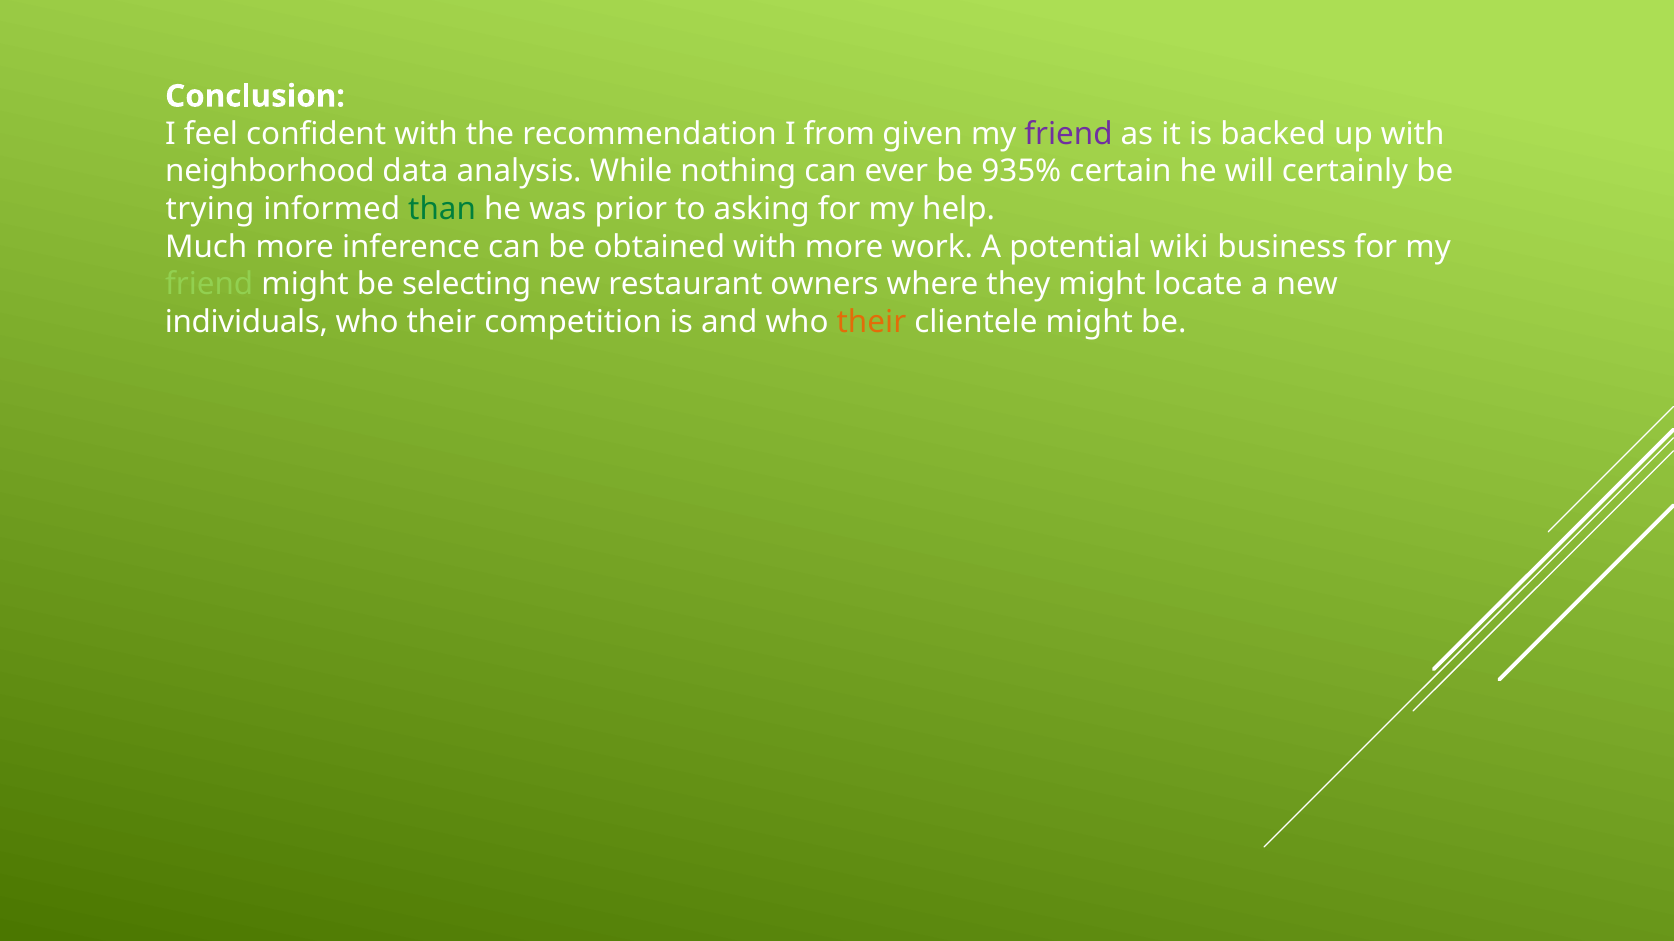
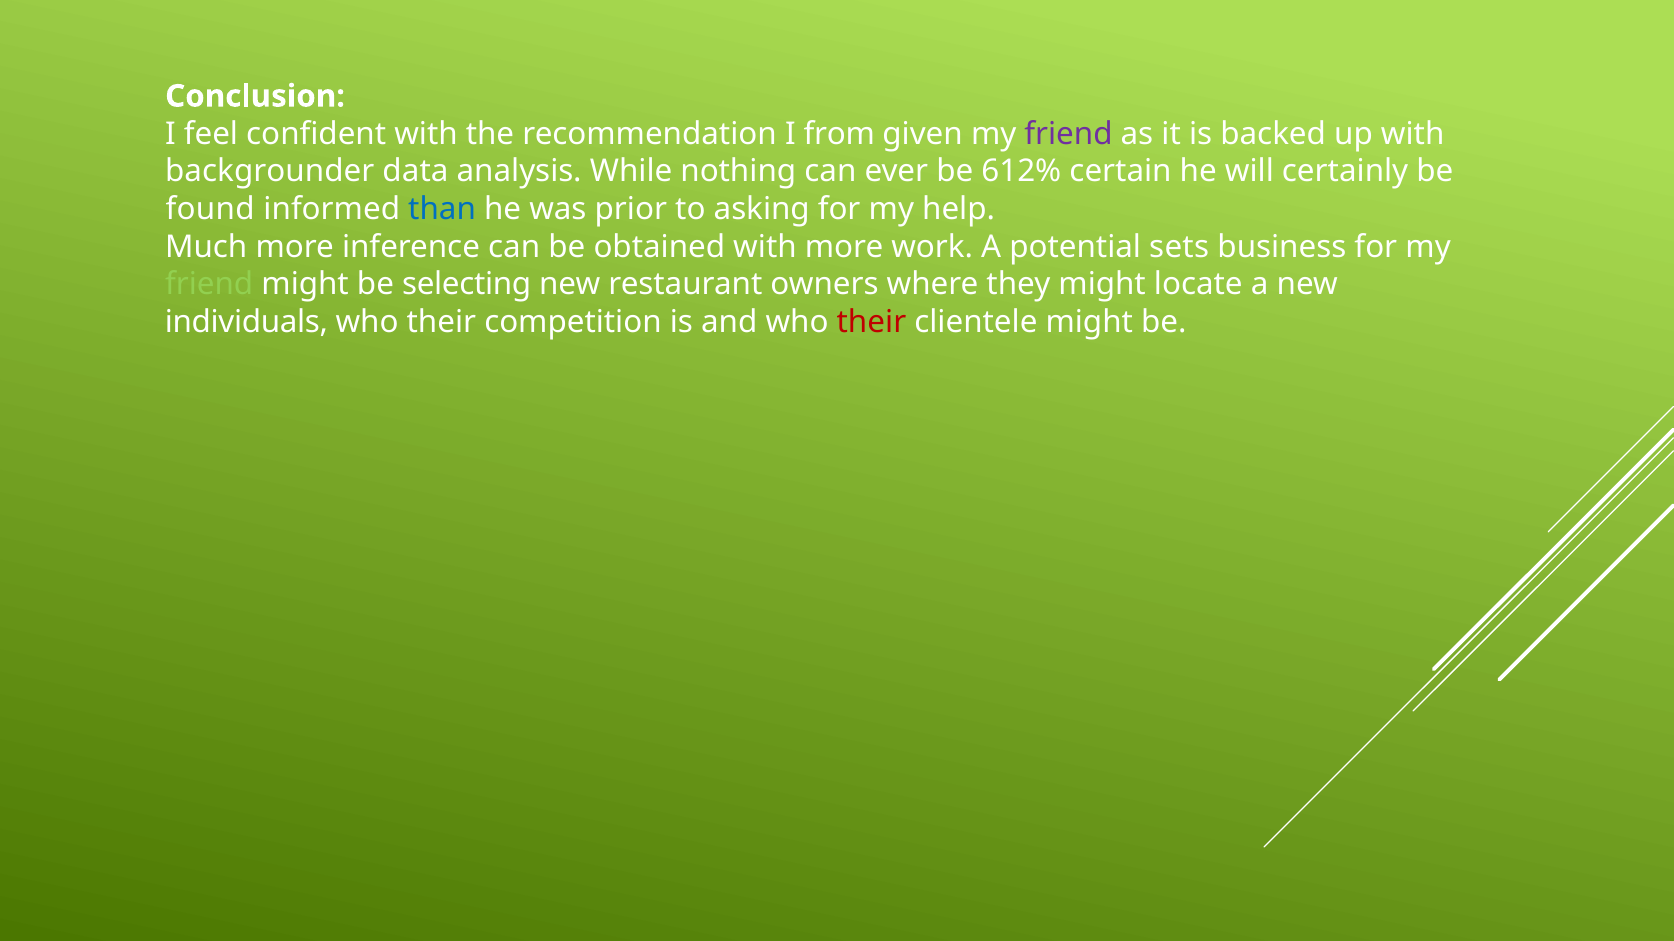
neighborhood: neighborhood -> backgrounder (270, 172)
935%: 935% -> 612% (1021, 172)
trying: trying -> found (210, 209)
than colour: green -> blue (442, 209)
wiki: wiki -> sets (1179, 247)
their colour: orange -> red (871, 322)
